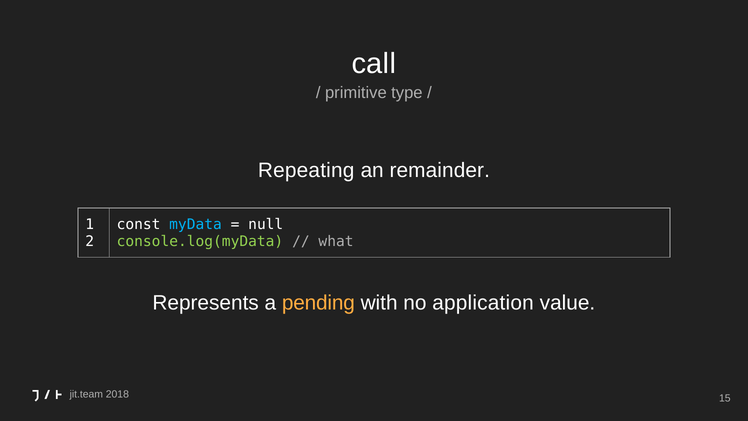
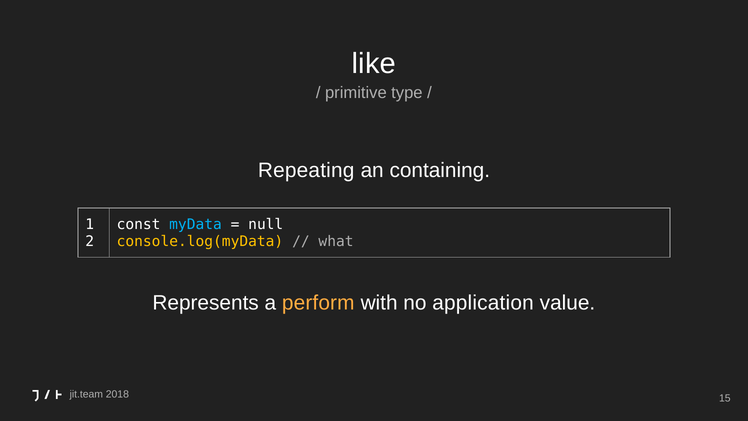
call: call -> like (374, 63)
remainder: remainder -> containing (440, 170)
console.log(myData colour: light green -> yellow (200, 241)
pending: pending -> perform (318, 303)
